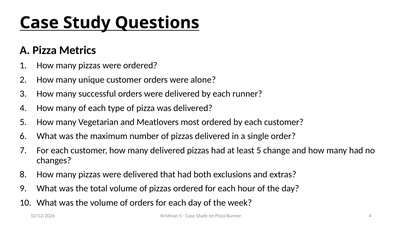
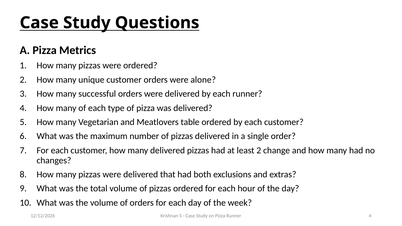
most: most -> table (190, 122)
least 5: 5 -> 2 (259, 150)
